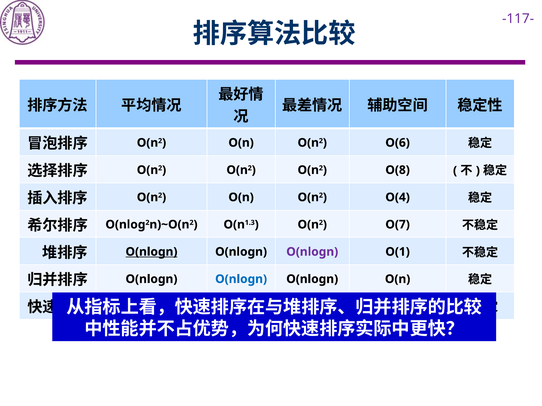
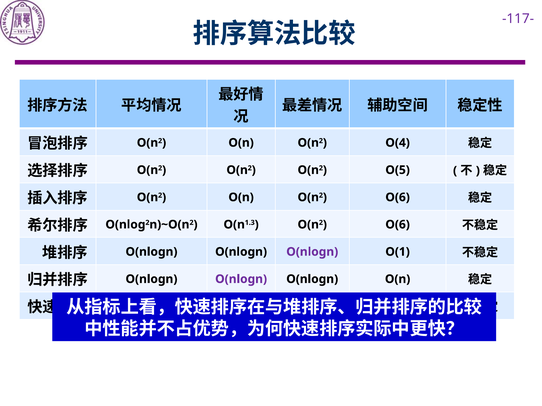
O(6: O(6 -> O(4 (398, 143)
O(8: O(8 -> O(5 (398, 170)
O(n O(n2 O(4: O(4 -> O(6 (398, 198)
O(n1.3 O(n2 O(7: O(7 -> O(6 (398, 225)
O(nlogn underline: present -> none (151, 252)
O(nlogn colour: blue -> purple (241, 279)
